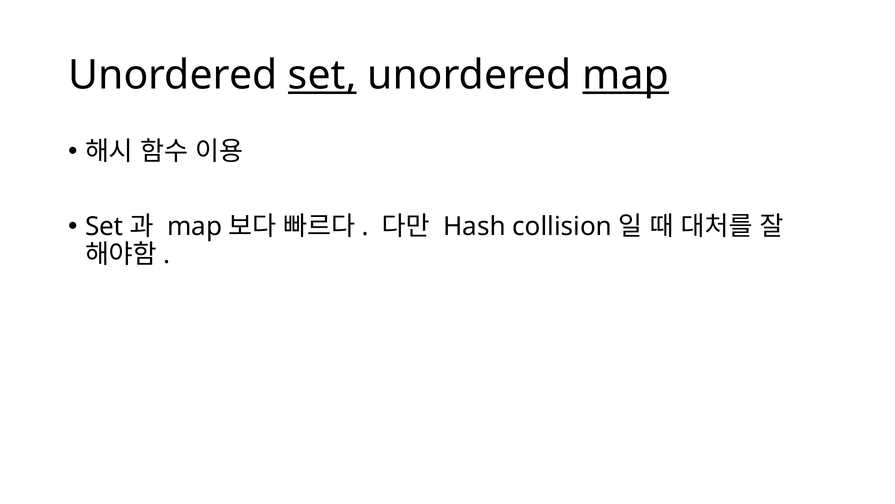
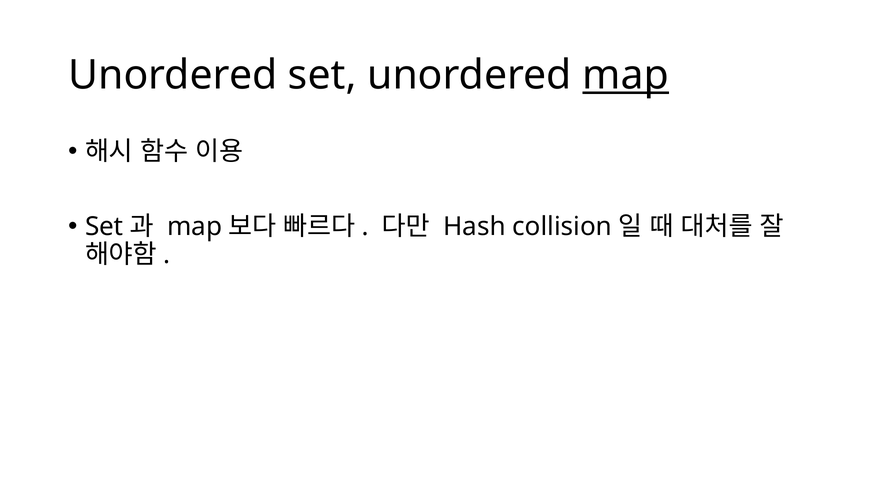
set underline: present -> none (322, 75)
